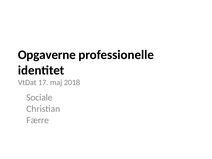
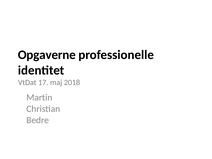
Sociale: Sociale -> Martin (39, 97)
Færre: Færre -> Bedre (38, 120)
